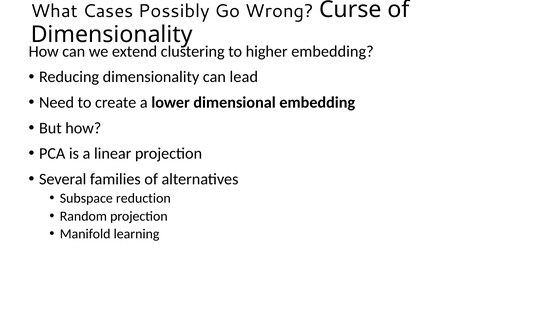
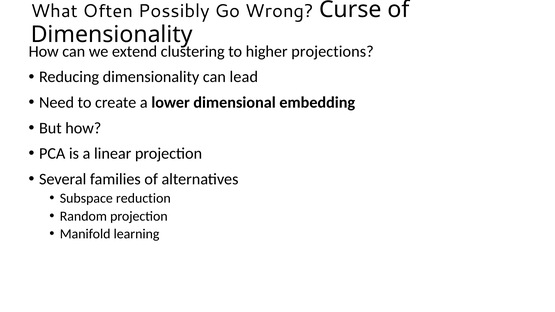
Cases: Cases -> Often (108, 11)
higher embedding: embedding -> projections (332, 51)
